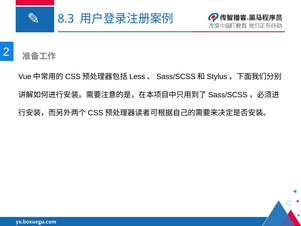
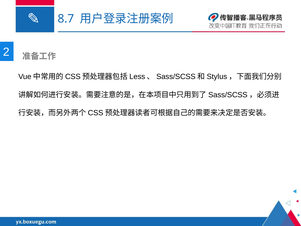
8.3: 8.3 -> 8.7 (66, 19)
